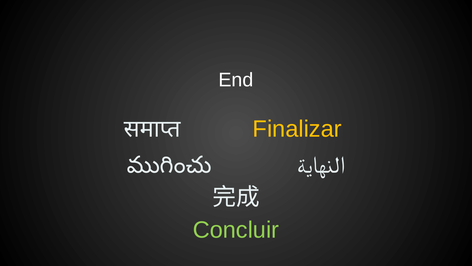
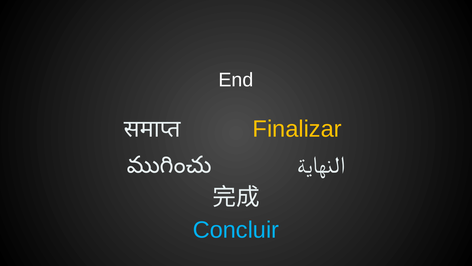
Concluir colour: light green -> light blue (236, 230)
